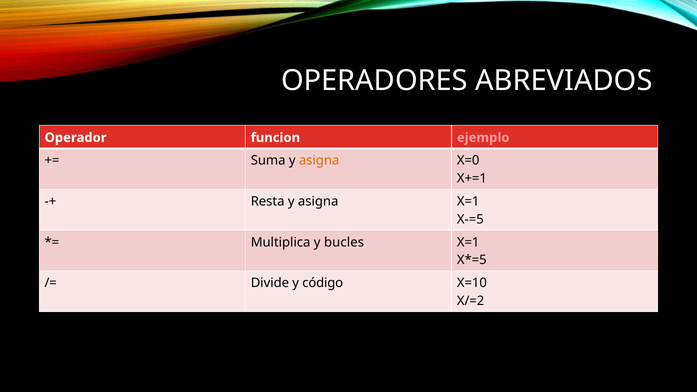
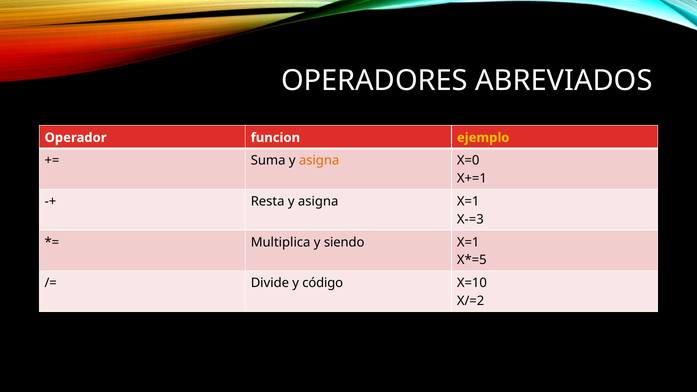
ejemplo colour: pink -> yellow (483, 138)
X-=5: X-=5 -> X-=3 (470, 219)
bucles: bucles -> siendo (344, 242)
